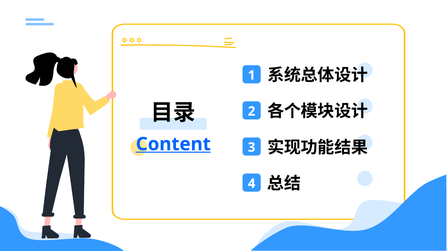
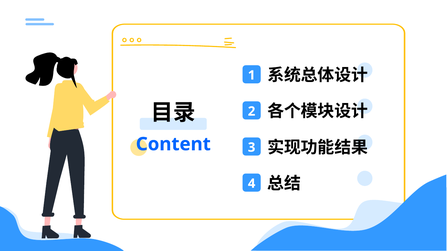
Content underline: present -> none (173, 144)
